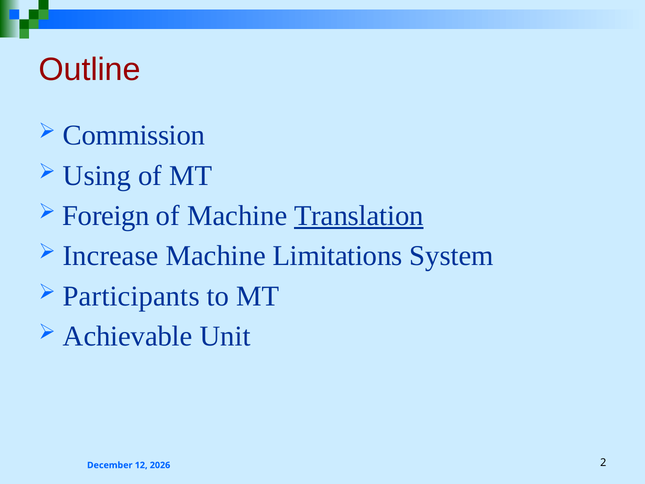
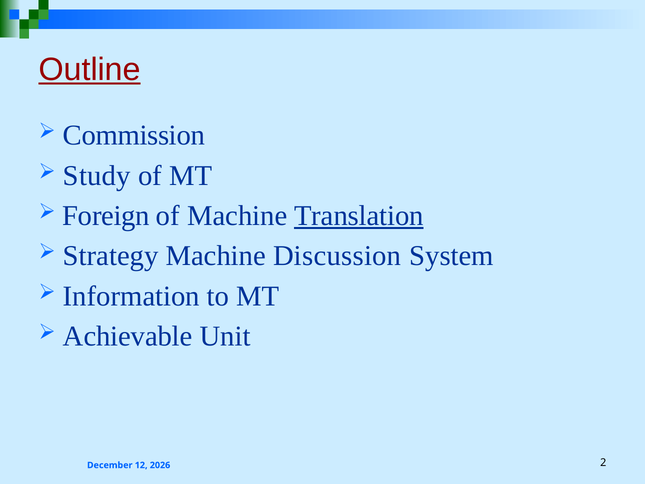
Outline underline: none -> present (90, 69)
Using: Using -> Study (97, 175)
Increase: Increase -> Strategy (111, 256)
Limitations: Limitations -> Discussion (337, 256)
Participants: Participants -> Information (131, 296)
